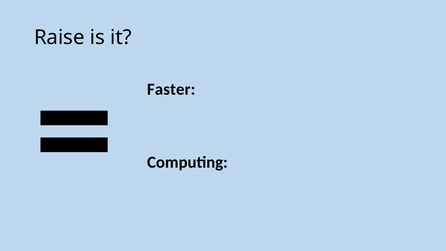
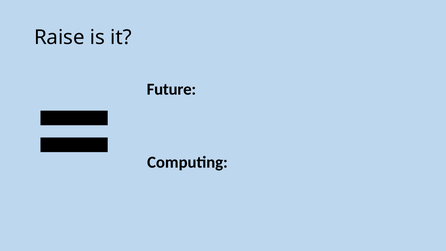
Faster: Faster -> Future (171, 89)
